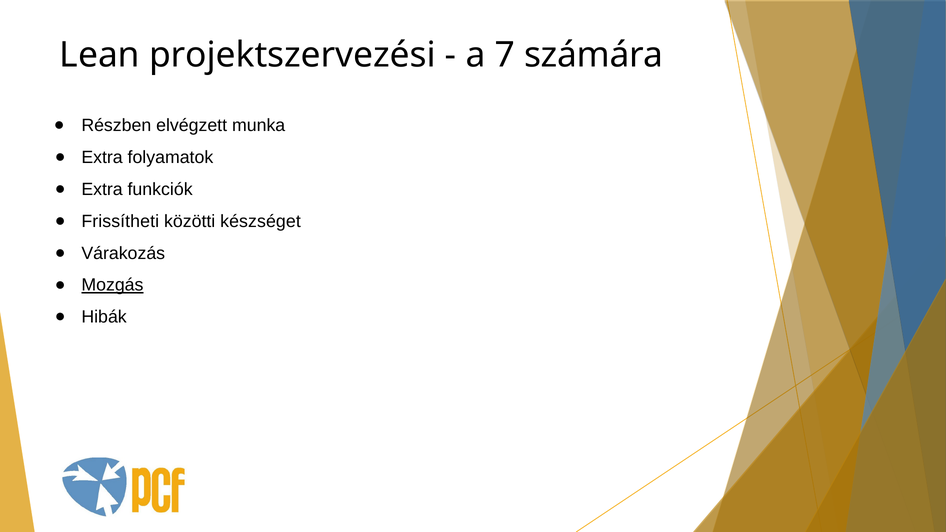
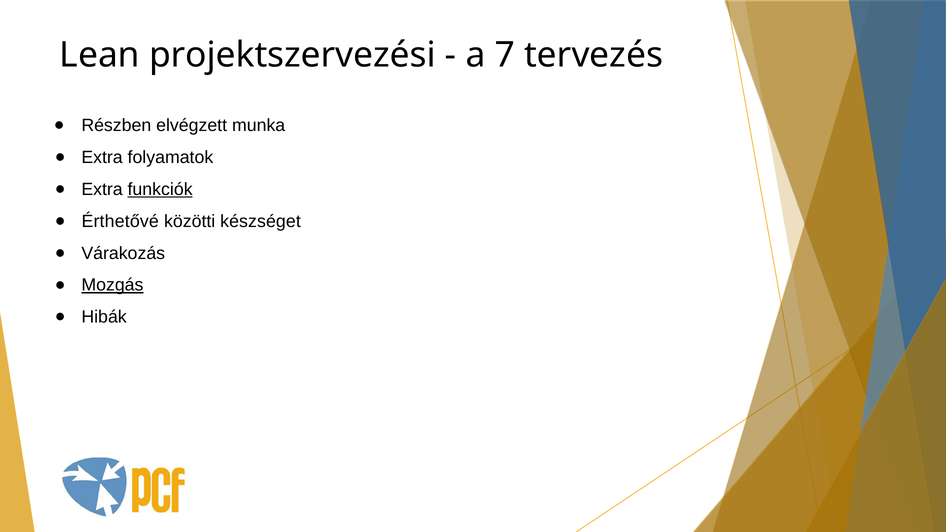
számára: számára -> tervezés (594, 55)
funkciók underline: none -> present (160, 189)
Frissítheti: Frissítheti -> Érthetővé (120, 221)
